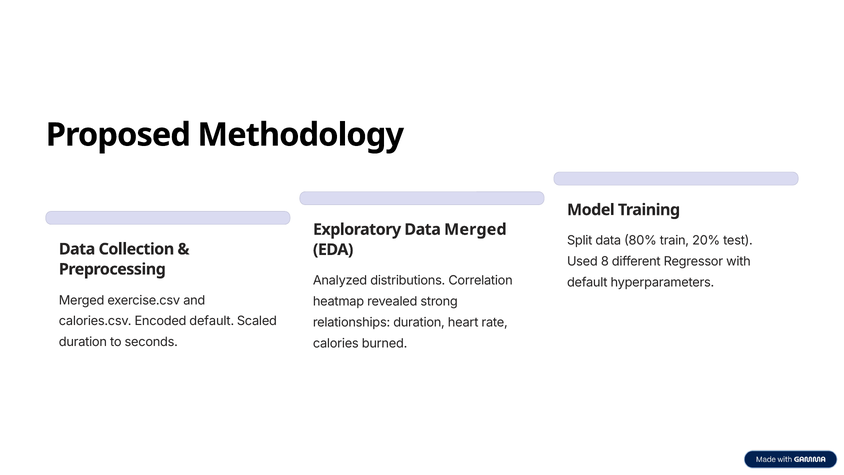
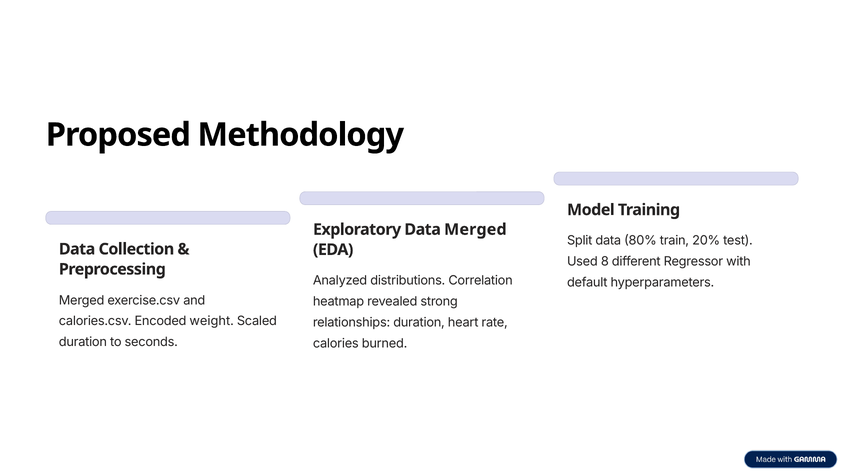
Encoded default: default -> weight (212, 321)
